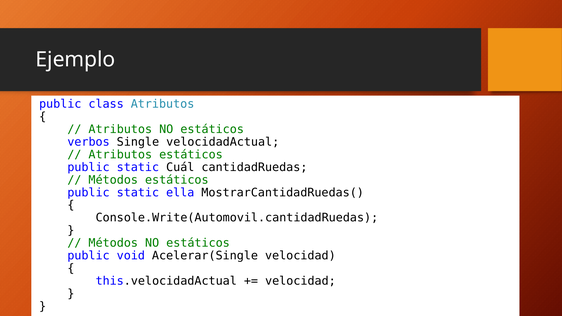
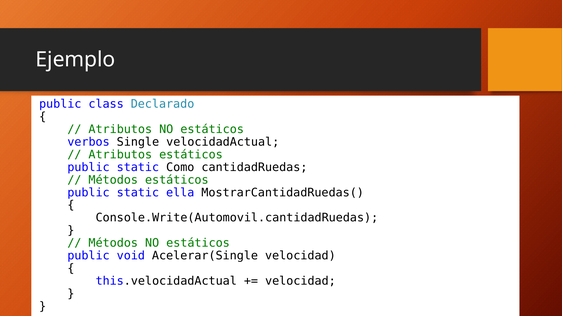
class Atributos: Atributos -> Declarado (163, 104)
Cuál: Cuál -> Como (180, 167)
